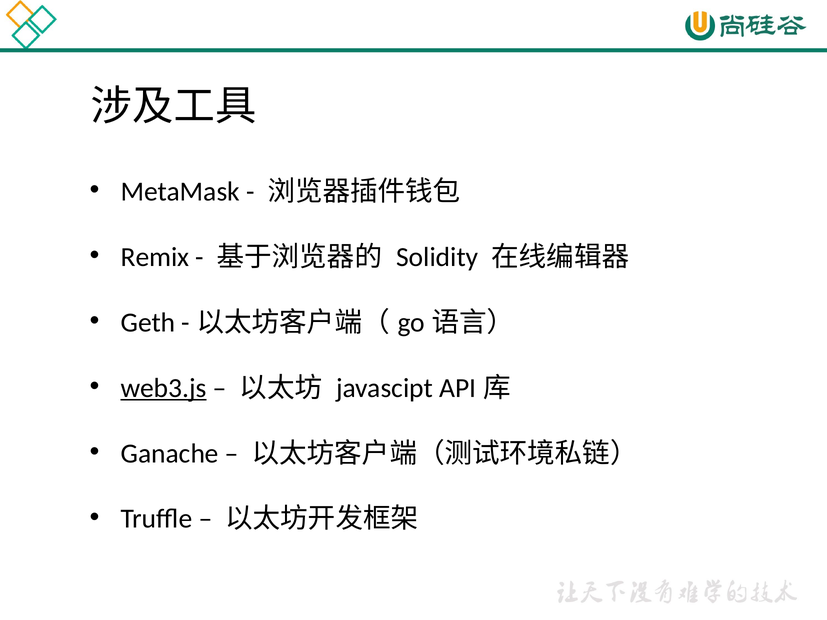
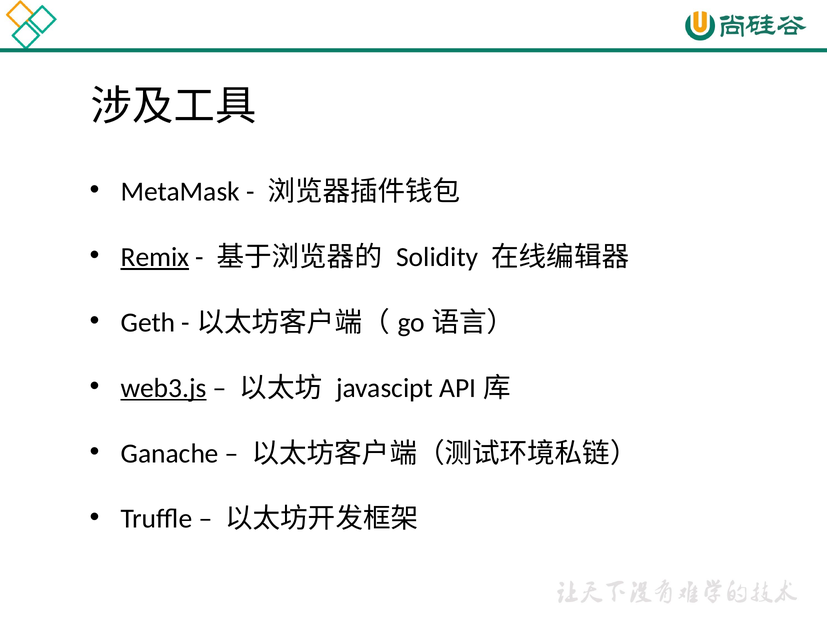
Remix underline: none -> present (155, 257)
